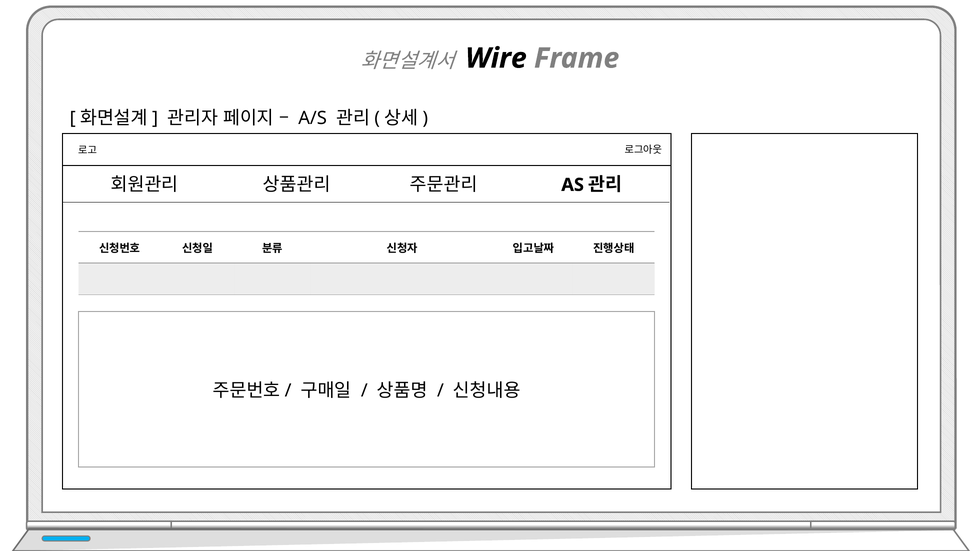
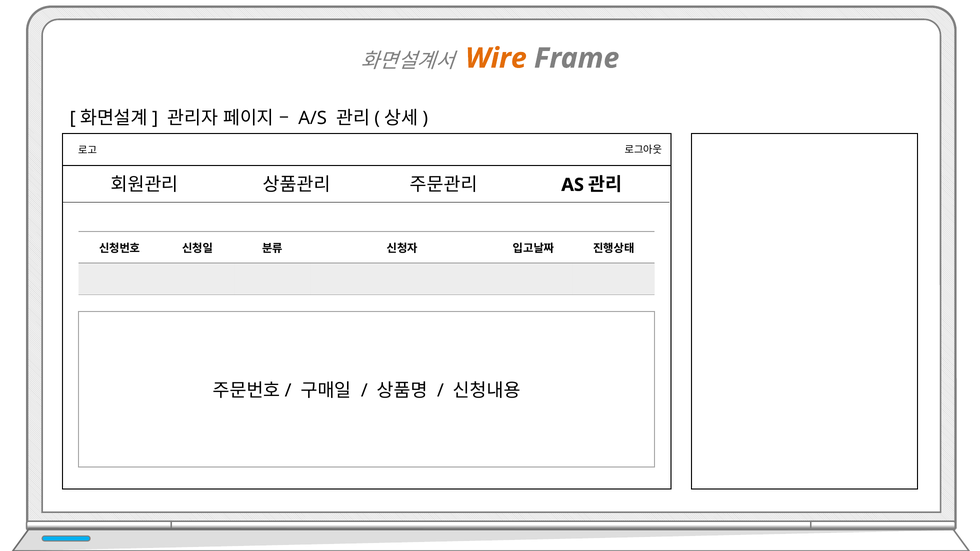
Wire colour: black -> orange (496, 58)
